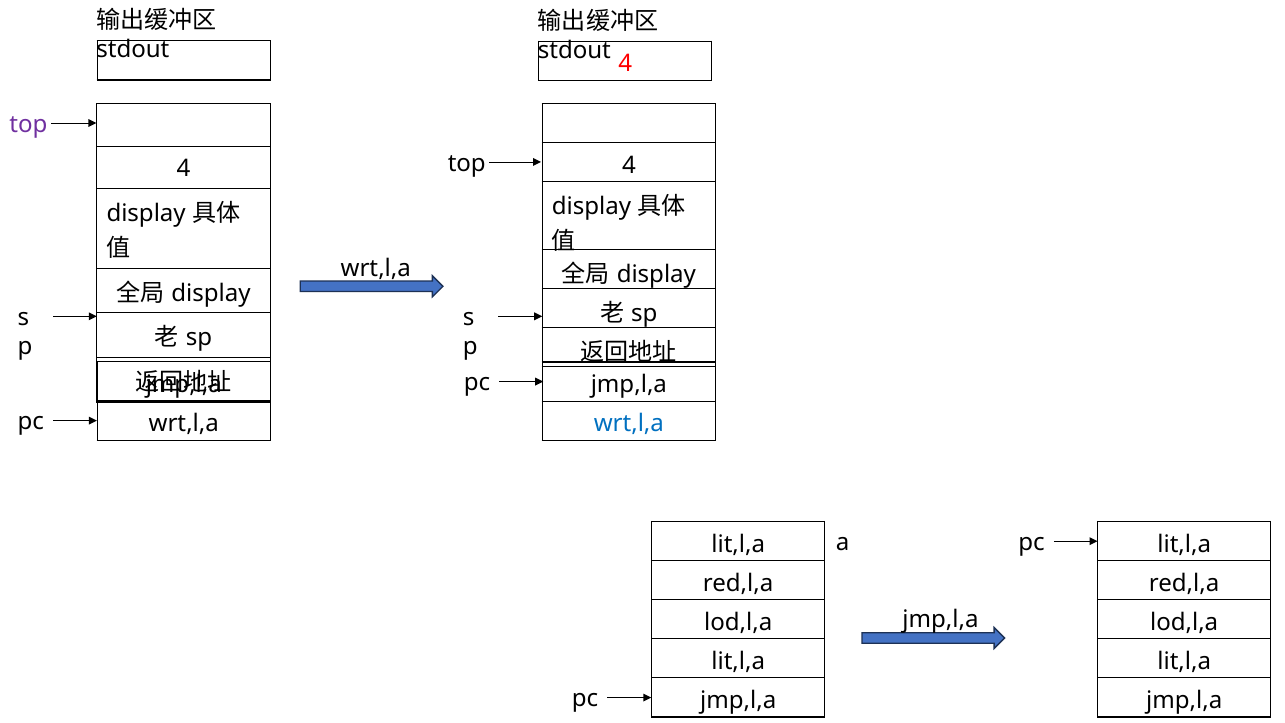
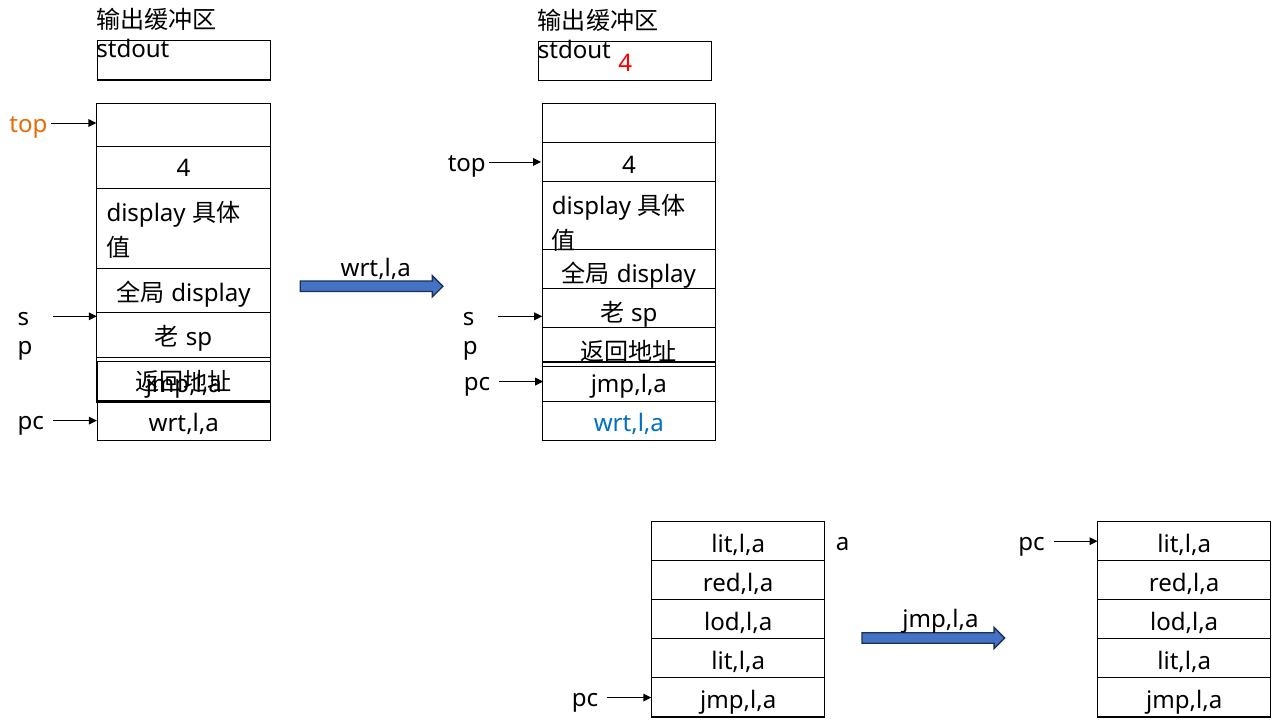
top colour: purple -> orange (28, 124)
